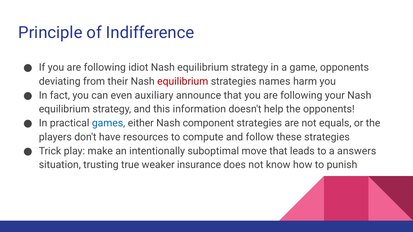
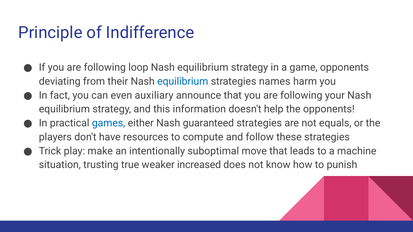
idiot: idiot -> loop (138, 68)
equilibrium colour: red -> blue (183, 82)
component: component -> guaranteed (208, 123)
answers: answers -> machine (357, 151)
insurance: insurance -> increased (199, 165)
